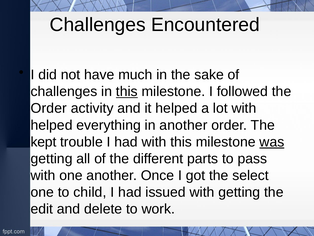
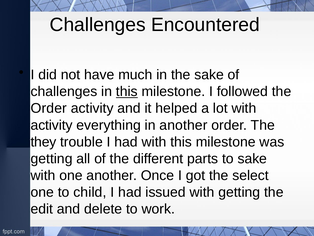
helped: helped -> activity (52, 125)
kept: kept -> they (43, 142)
was underline: present -> none (272, 142)
to pass: pass -> sake (252, 158)
